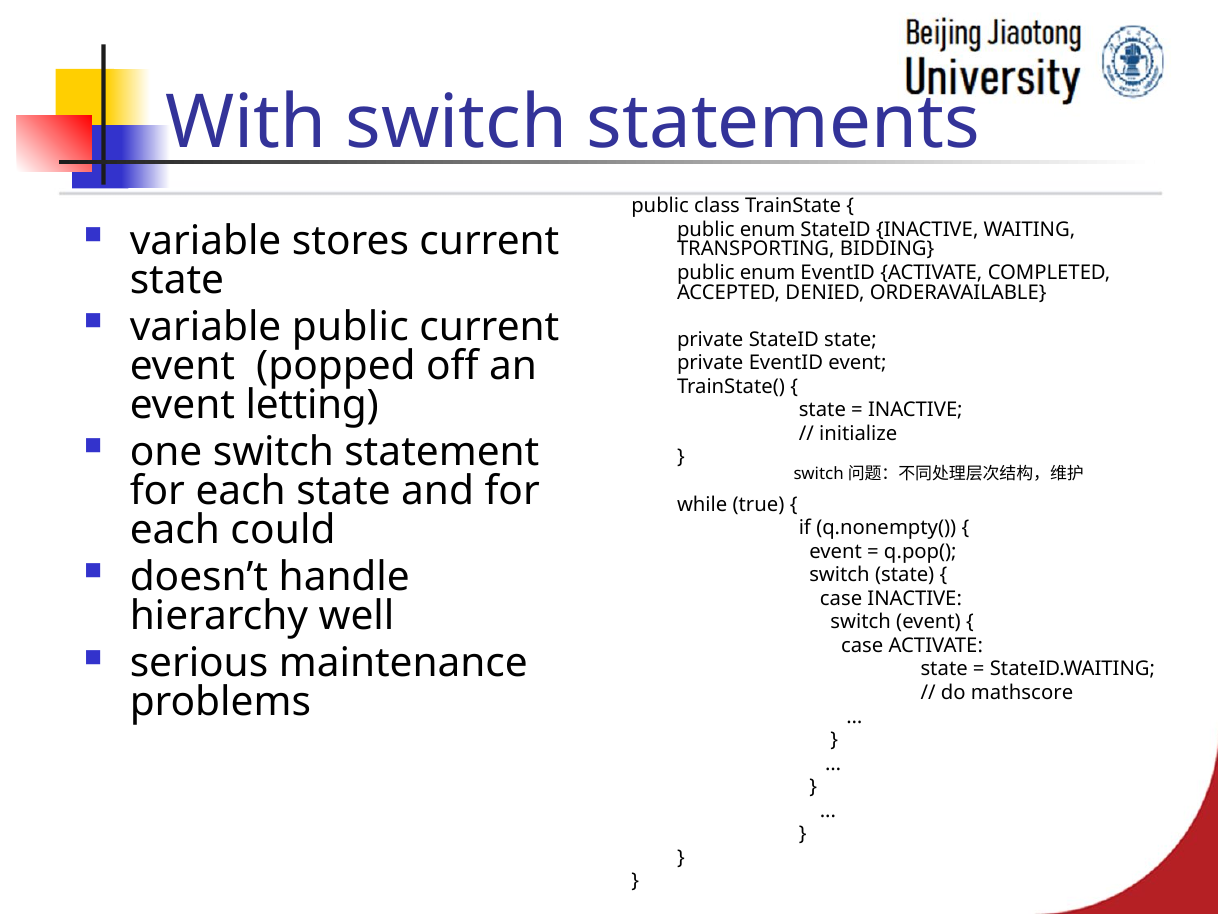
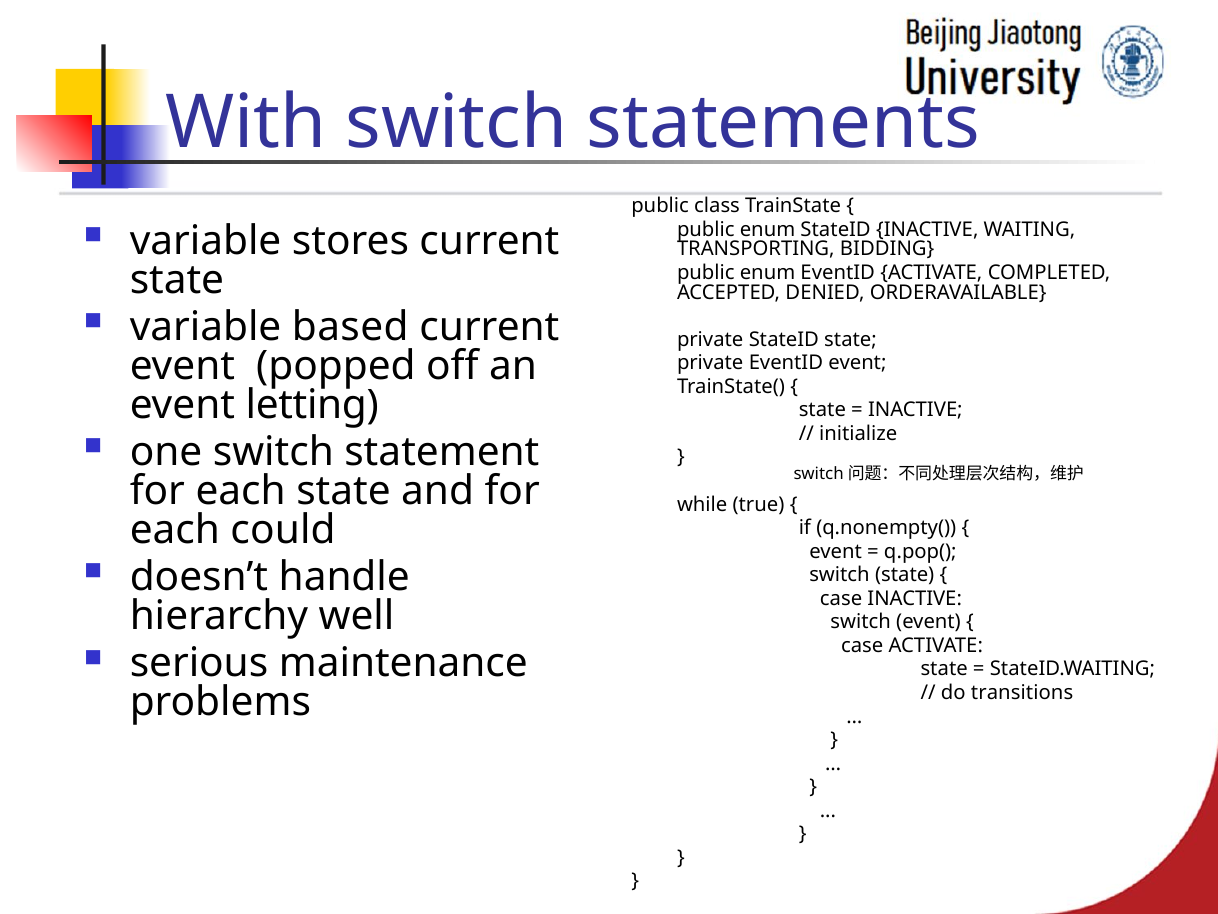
variable public: public -> based (350, 327)
mathscore: mathscore -> transitions (1022, 692)
